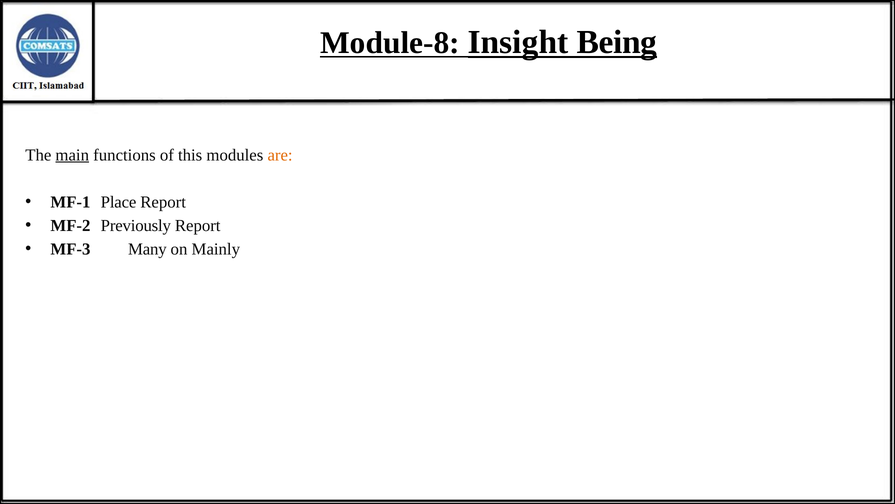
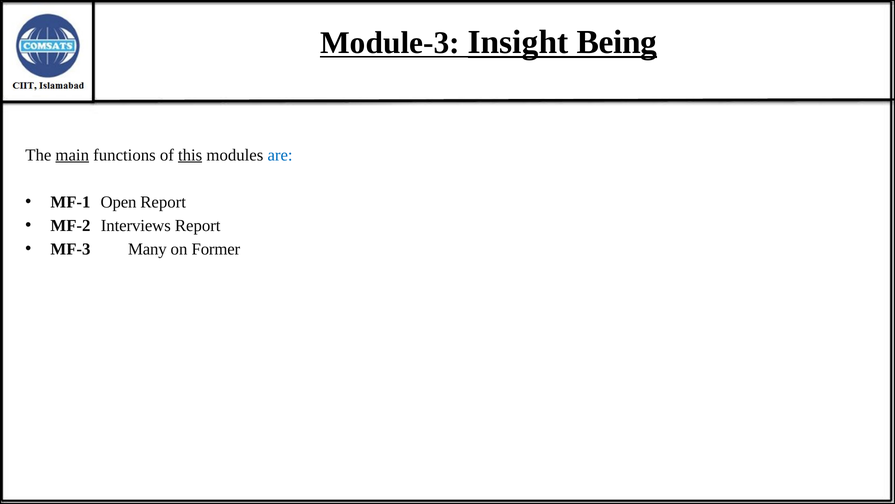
Module-8: Module-8 -> Module-3 (390, 43)
this underline: none -> present (190, 155)
are colour: orange -> blue (280, 155)
Place: Place -> Open (119, 202)
Previously: Previously -> Interviews (136, 225)
Mainly: Mainly -> Former (216, 249)
